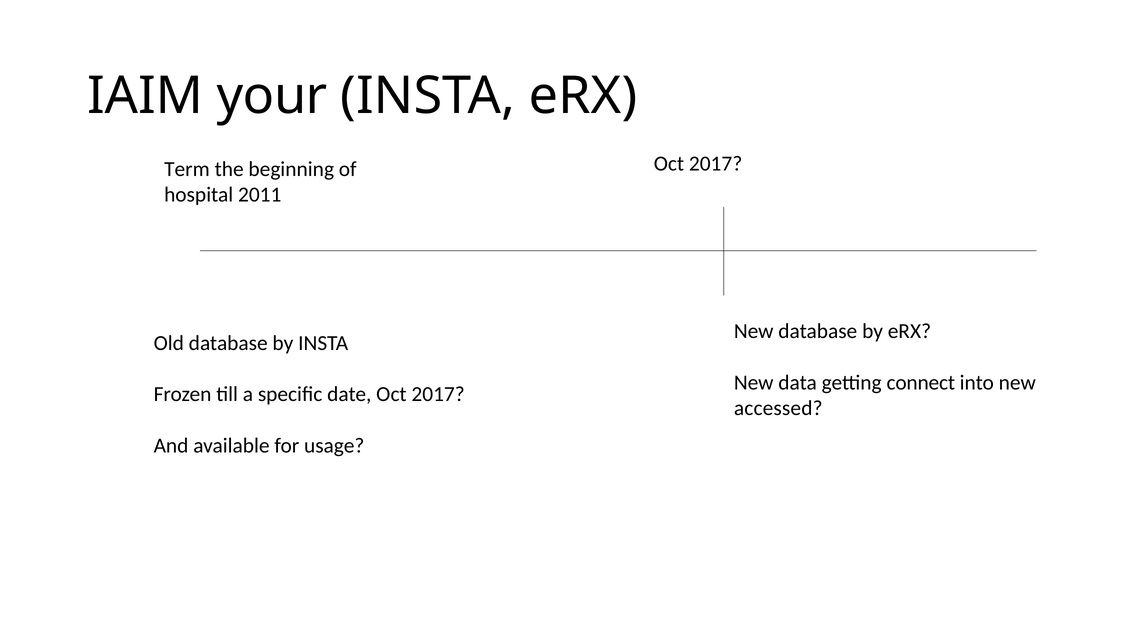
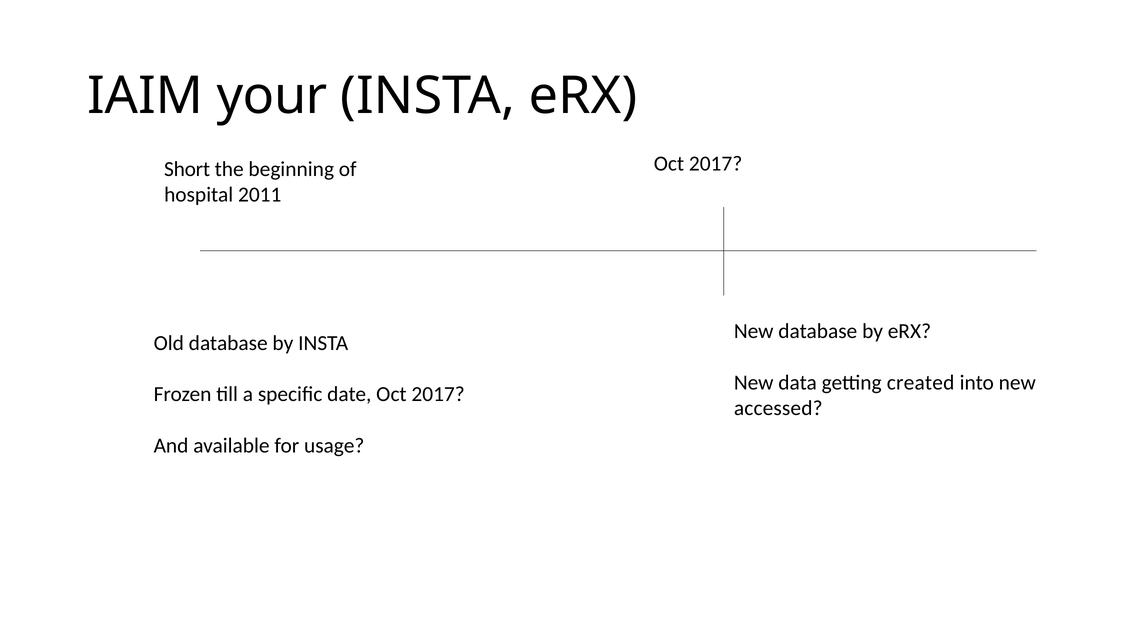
Term: Term -> Short (187, 169)
connect: connect -> created (921, 383)
